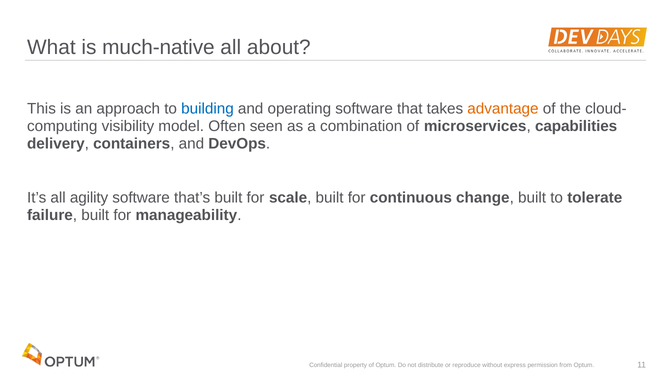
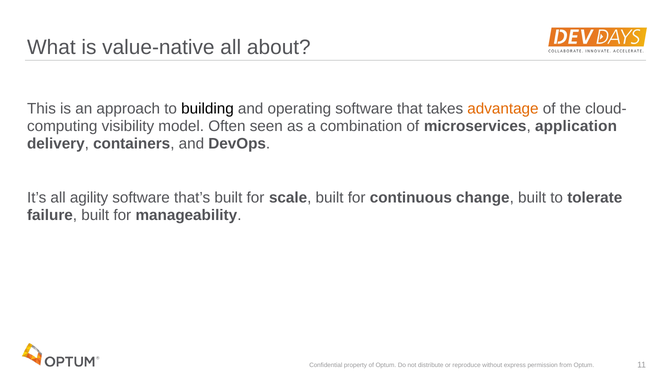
much-native: much-native -> value-native (158, 47)
building colour: blue -> black (207, 109)
capabilities: capabilities -> application (576, 126)
